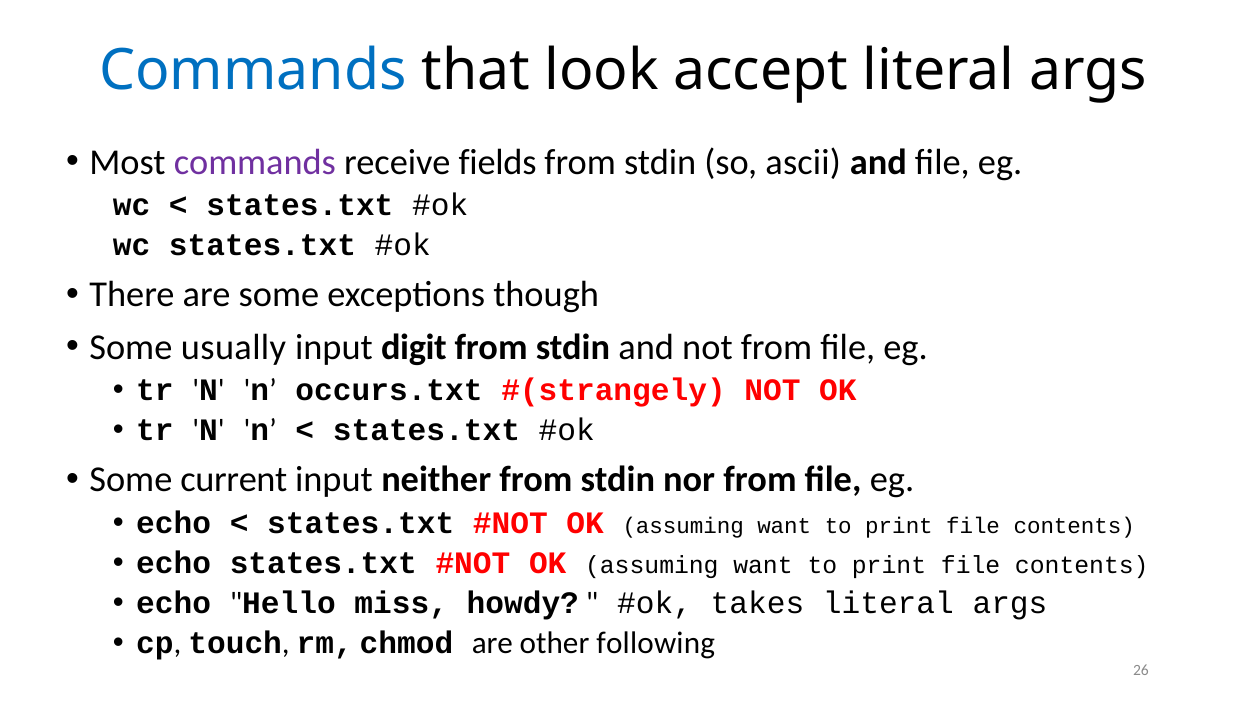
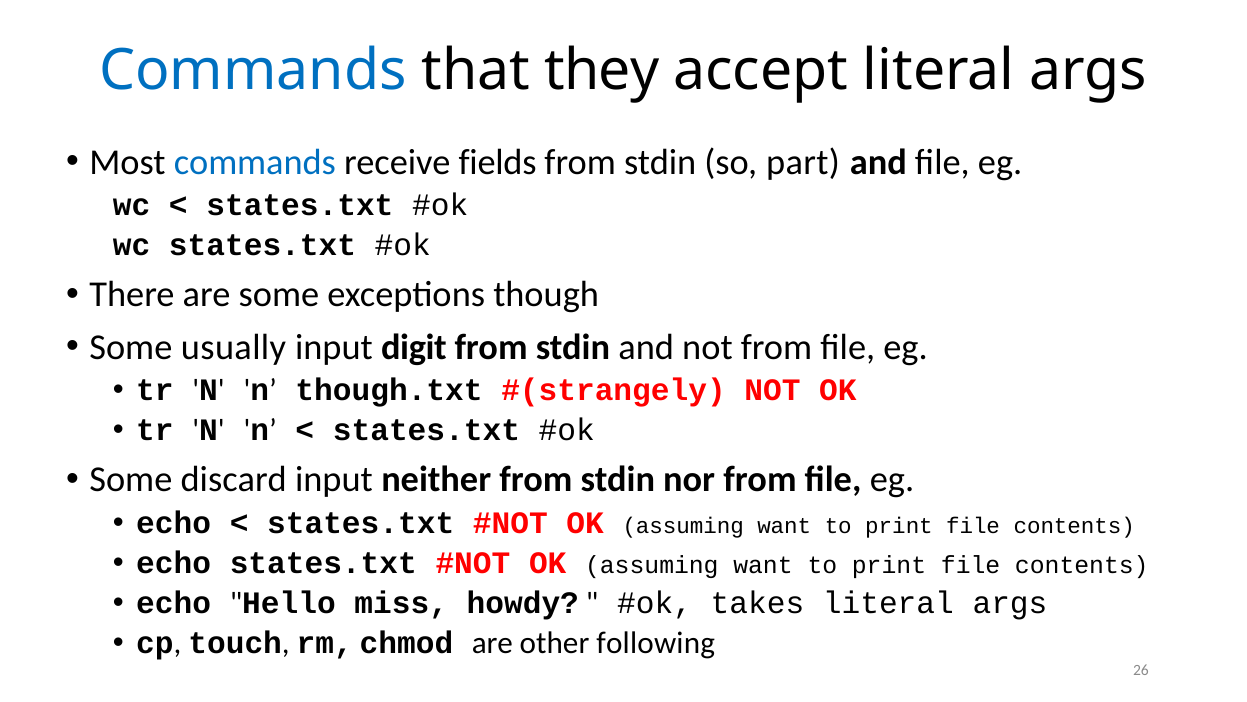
look: look -> they (602, 71)
commands colour: purple -> blue (255, 162)
ascii: ascii -> part (803, 162)
occurs.txt: occurs.txt -> though.txt (389, 390)
current: current -> discard (234, 480)
